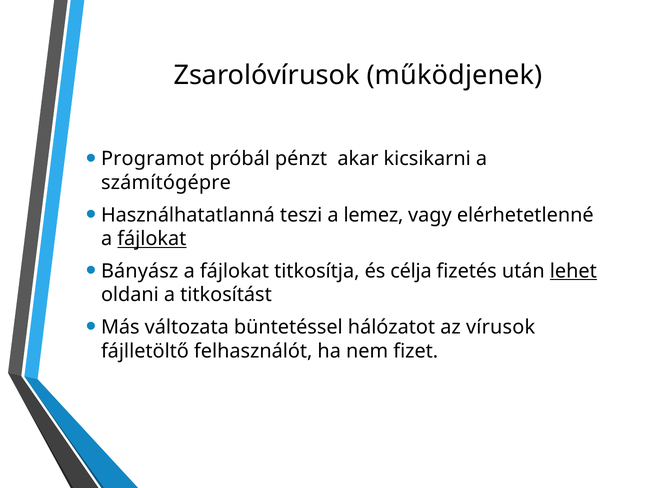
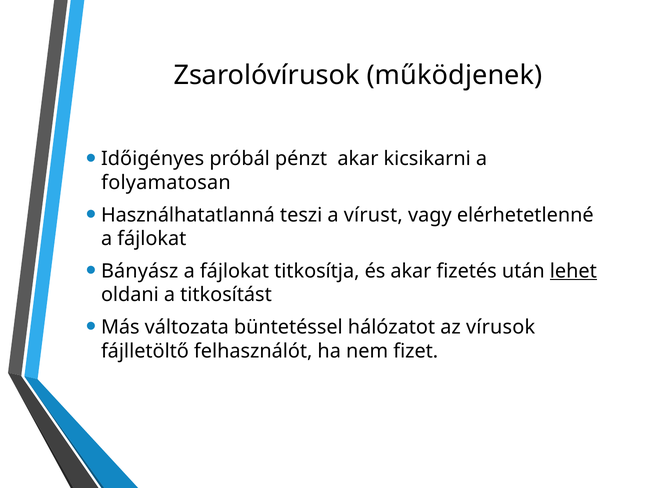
Programot: Programot -> Időigényes (153, 159)
számítógépre: számítógépre -> folyamatosan (166, 183)
lemez: lemez -> vírust (373, 215)
fájlokat underline: present -> none (152, 239)
és célja: célja -> akar (411, 271)
